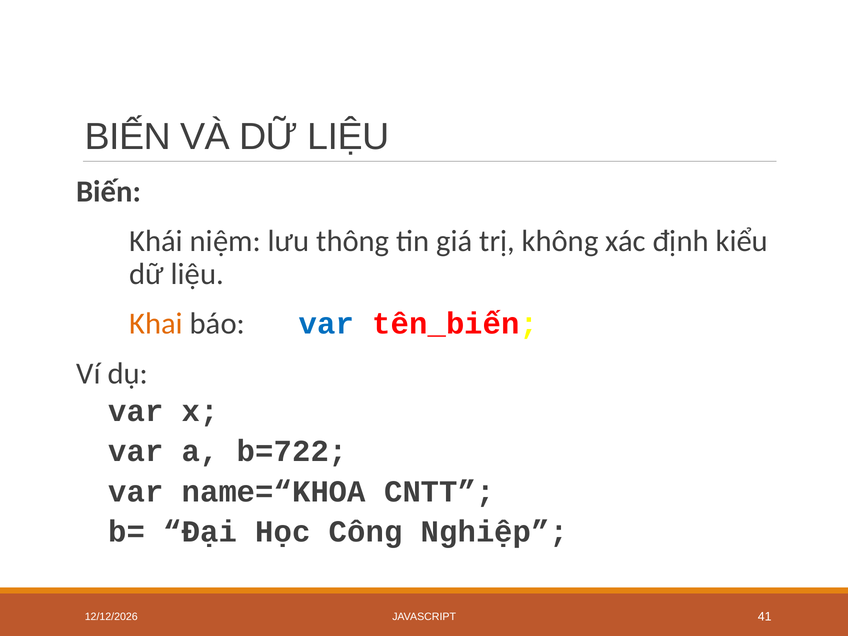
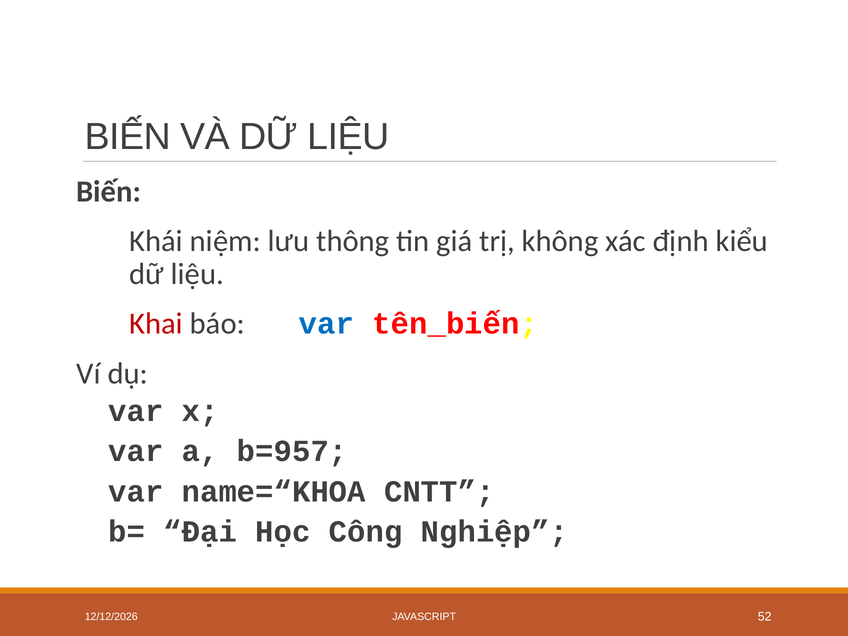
Khai colour: orange -> red (156, 324)
b=722: b=722 -> b=957 (292, 451)
41: 41 -> 52 (765, 617)
